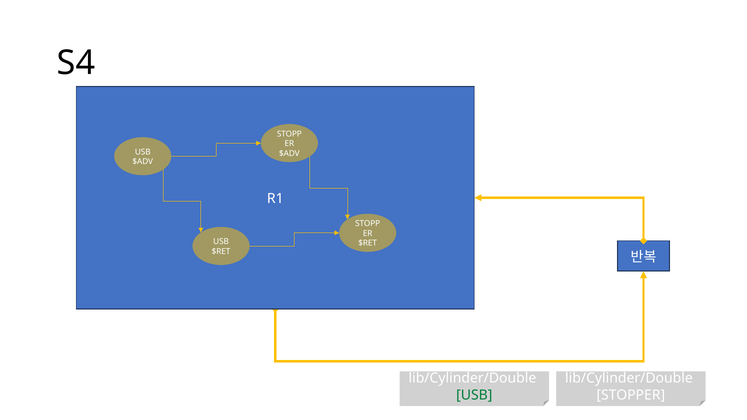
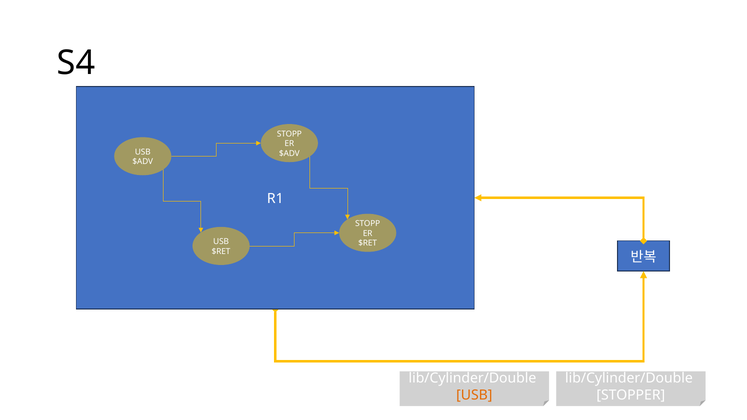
USB colour: green -> orange (474, 395)
